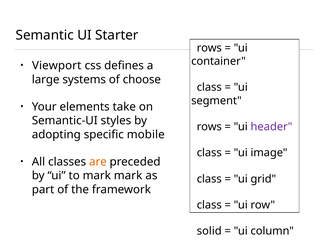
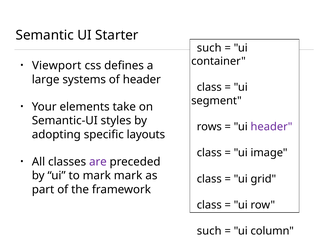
rows: rows -> such (209, 48)
of choose: choose -> header (142, 80)
mobile: mobile -> layouts (146, 134)
are colour: orange -> purple (98, 162)
solid: solid -> such (209, 231)
